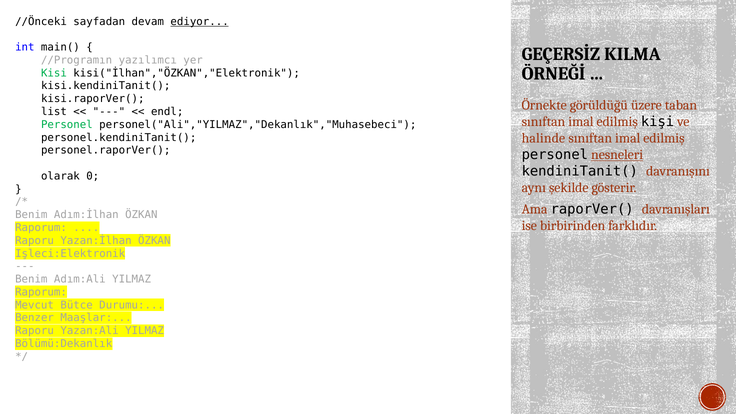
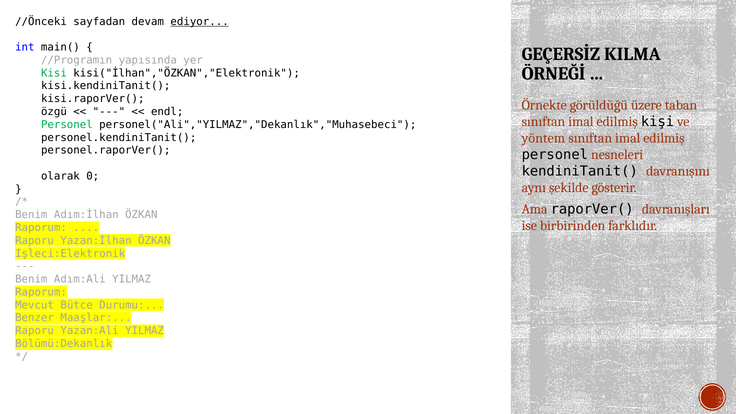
yazılımcı: yazılımcı -> yapısında (148, 60)
list: list -> özgü (54, 112)
halinde: halinde -> yöntem (543, 138)
nesneleri underline: present -> none (617, 155)
